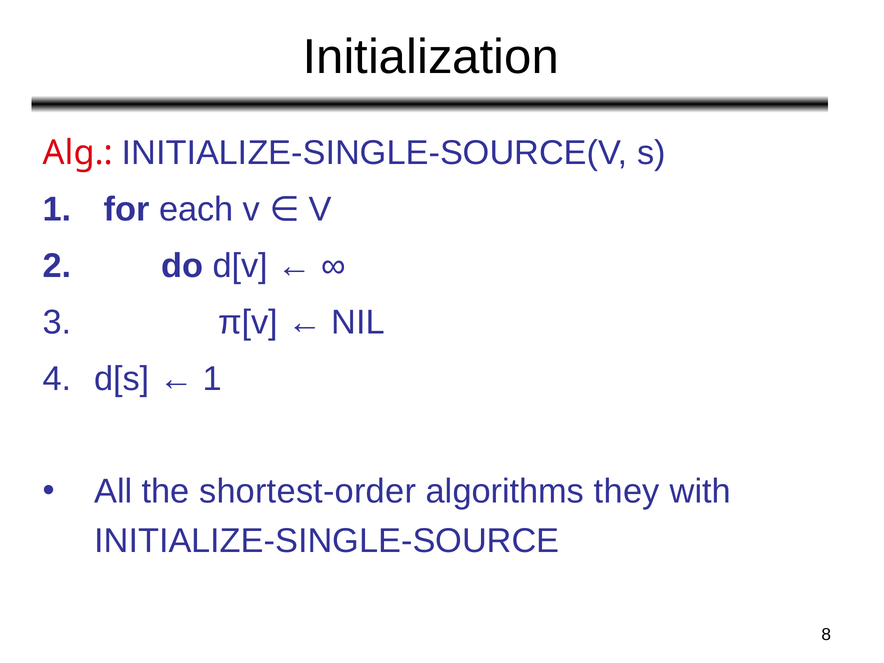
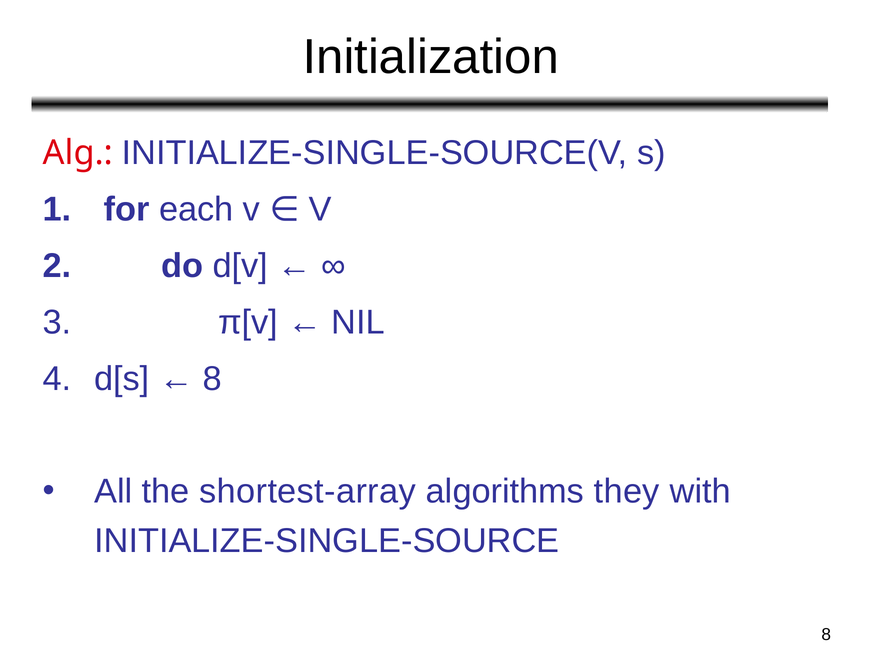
1: 1 -> 8 (212, 379)
shortest-order: shortest-order -> shortest-array (308, 492)
